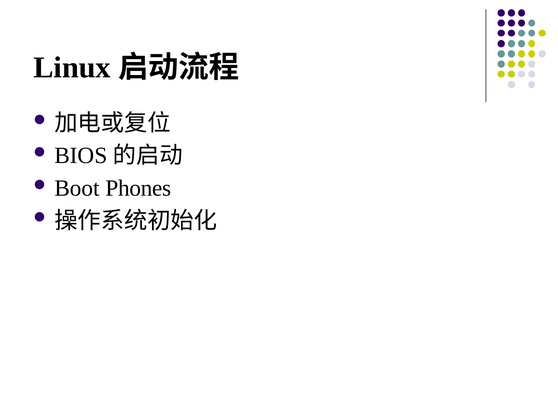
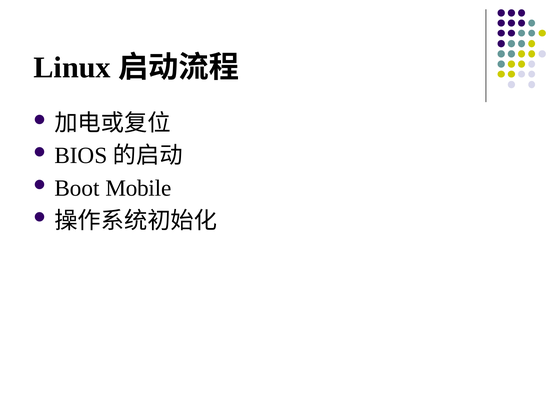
Phones: Phones -> Mobile (138, 188)
